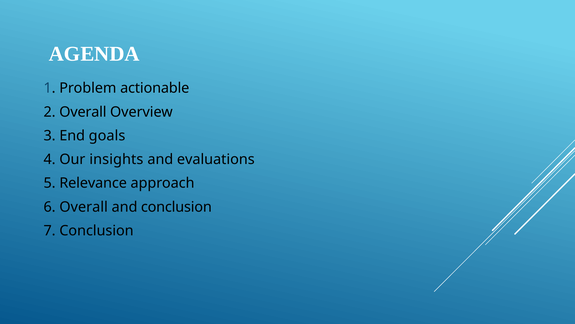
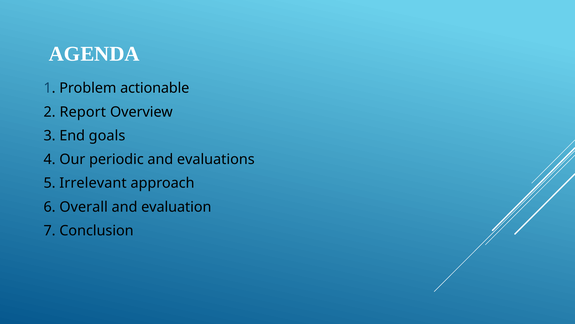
2 Overall: Overall -> Report (83, 112)
insights: insights -> periodic (116, 159)
Relevance: Relevance -> Irrelevant (93, 183)
and conclusion: conclusion -> evaluation (176, 207)
